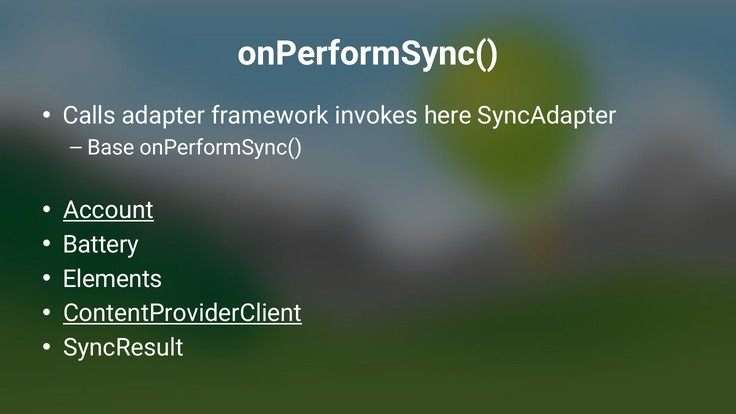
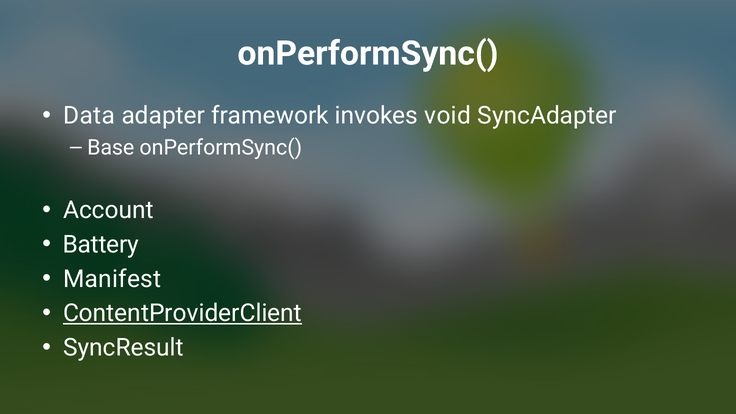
Calls: Calls -> Data (89, 116)
here: here -> void (448, 116)
Account underline: present -> none (108, 210)
Elements: Elements -> Manifest (112, 279)
